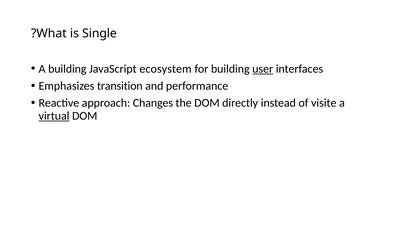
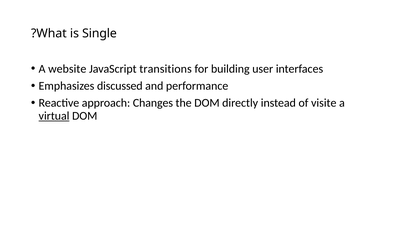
A building: building -> website (67, 69)
ecosystem: ecosystem -> transitions (166, 69)
user underline: present -> none (263, 69)
transition: transition -> discussed (120, 86)
